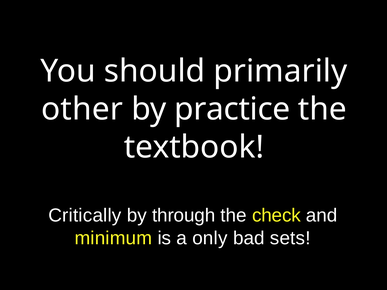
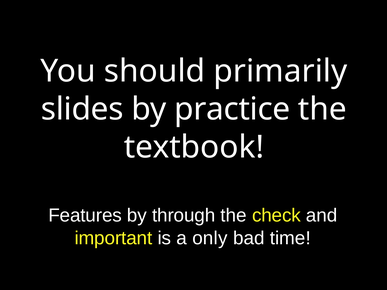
other: other -> slides (82, 109)
Critically: Critically -> Features (85, 216)
minimum: minimum -> important (113, 238)
sets: sets -> time (290, 238)
